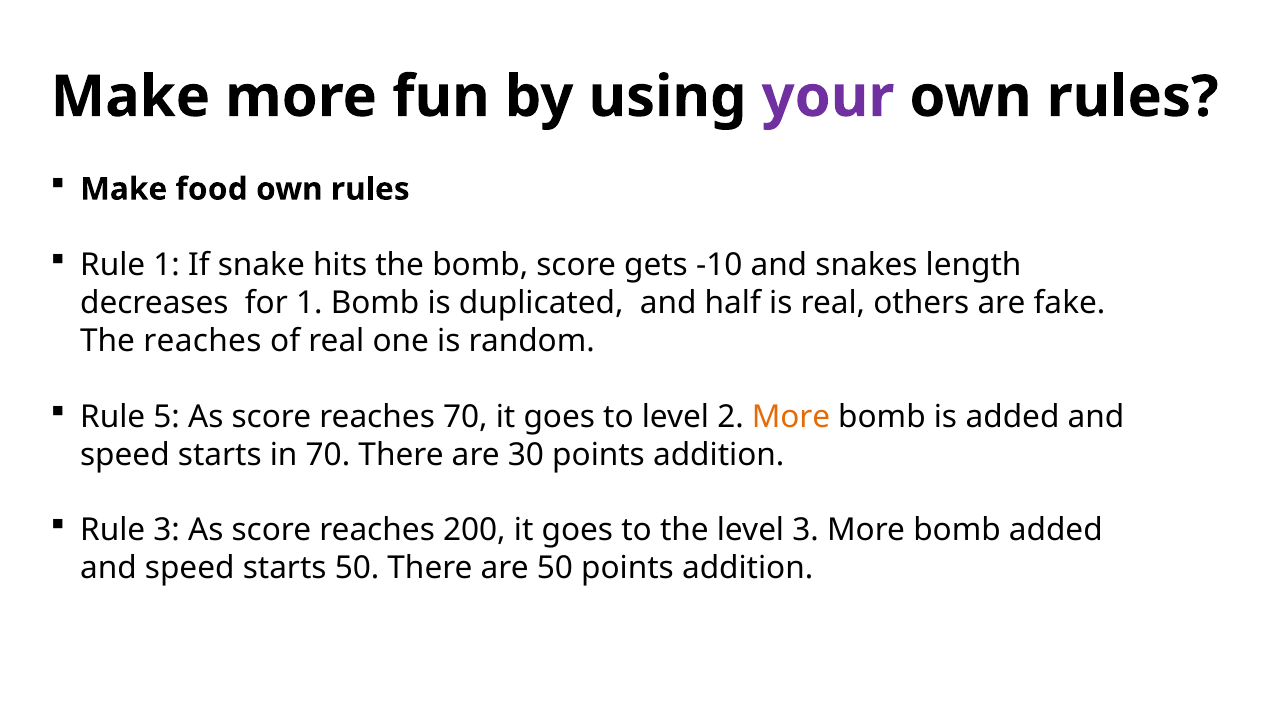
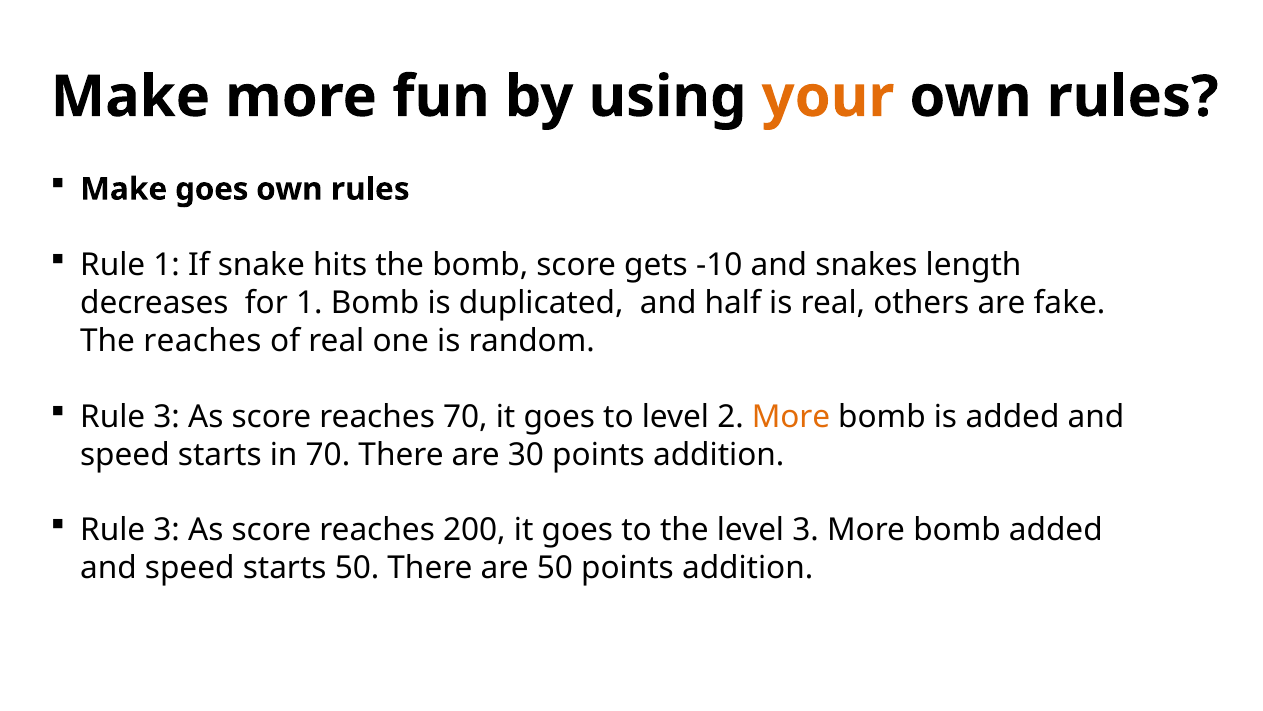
your colour: purple -> orange (828, 97)
Make food: food -> goes (212, 189)
5: 5 -> 3 (167, 416)
